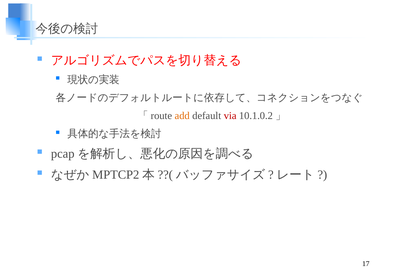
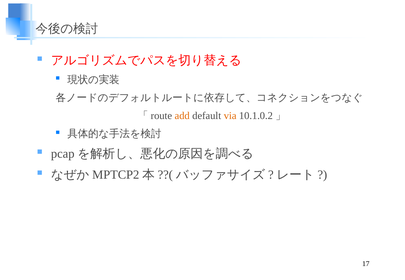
via colour: red -> orange (230, 116)
